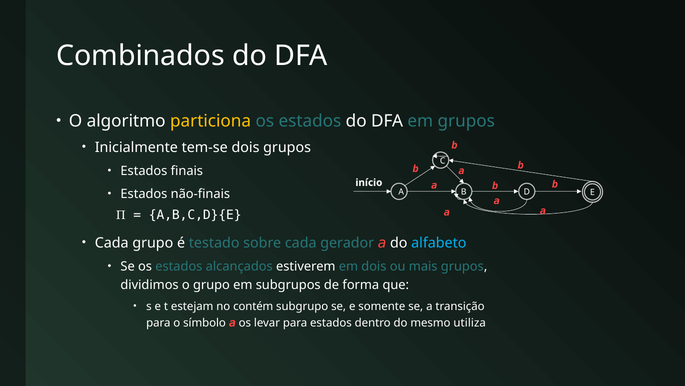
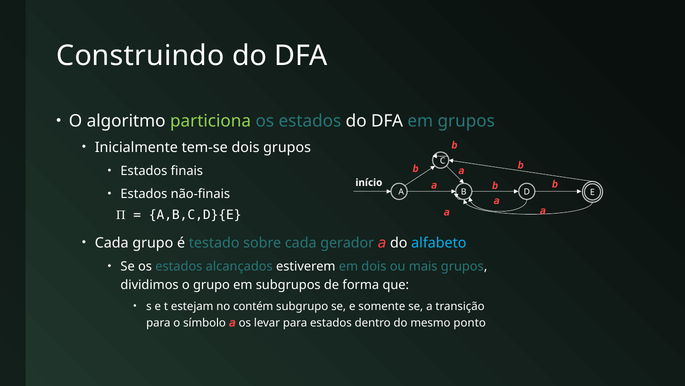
Combinados: Combinados -> Construindo (140, 55)
particiona colour: yellow -> light green (211, 121)
utiliza: utiliza -> ponto (470, 322)
